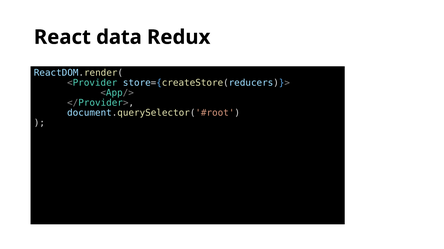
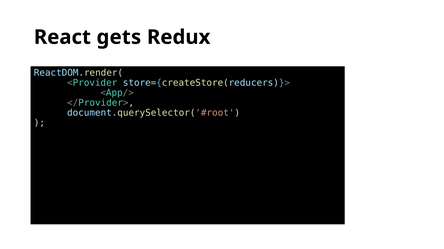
data: data -> gets (119, 37)
